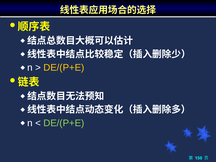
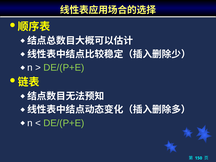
DE/(P+E colour: yellow -> light green (64, 68)
